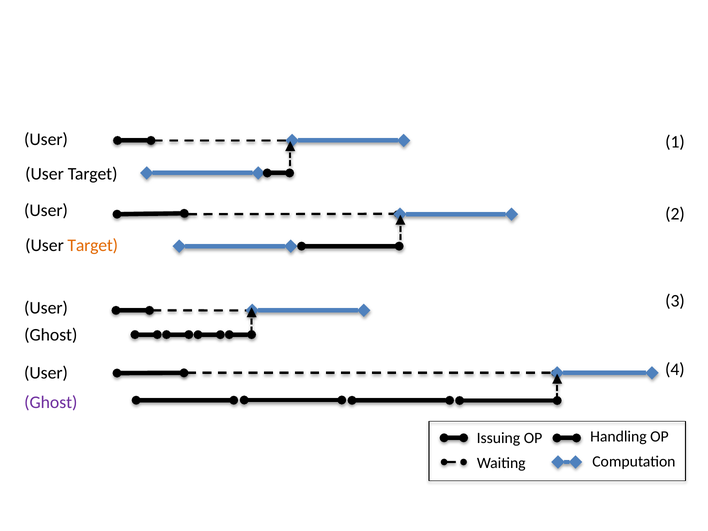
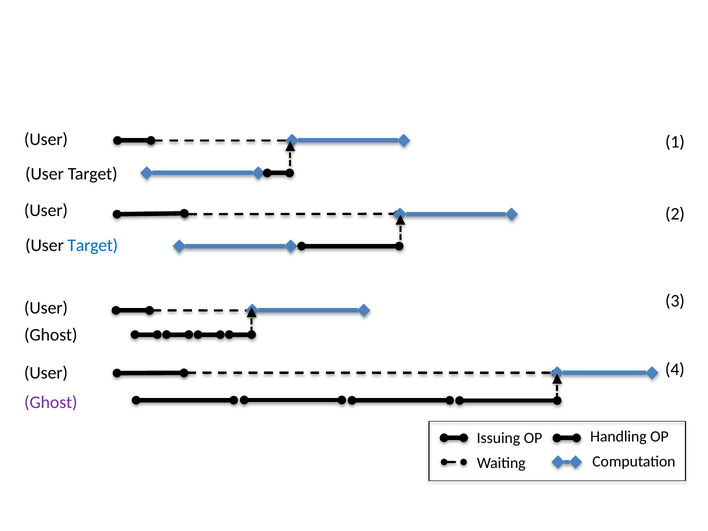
Target colour: orange -> blue (93, 245)
